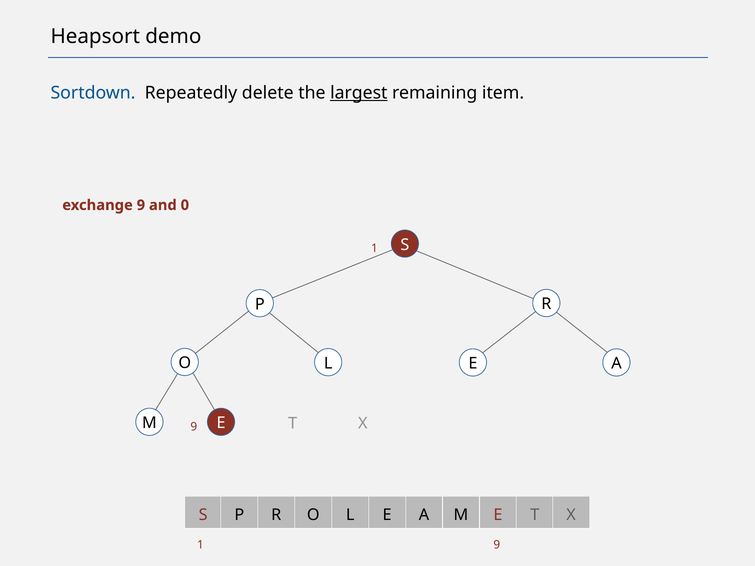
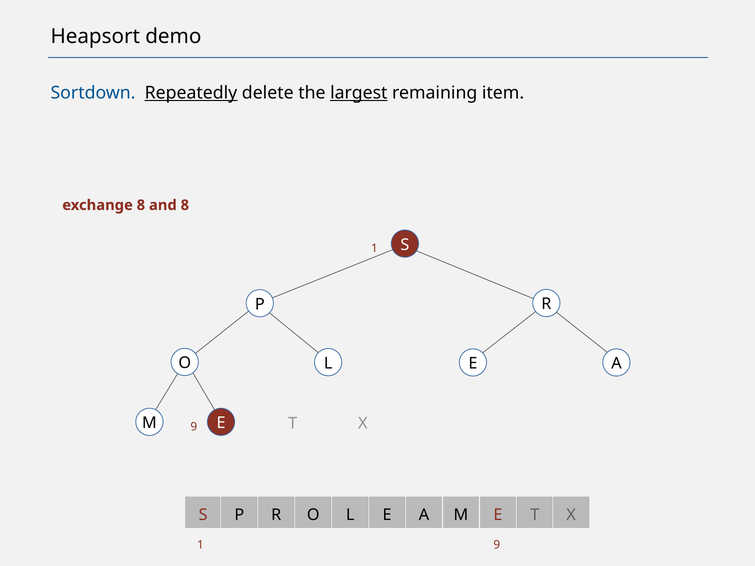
Repeatedly underline: none -> present (191, 93)
exchange 9: 9 -> 8 (141, 205)
and 0: 0 -> 8 (185, 205)
